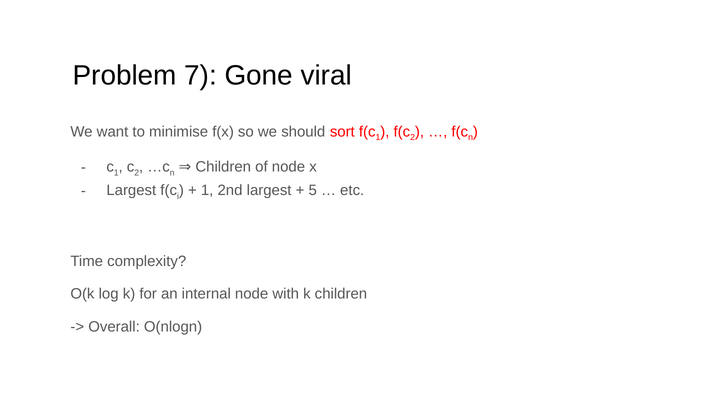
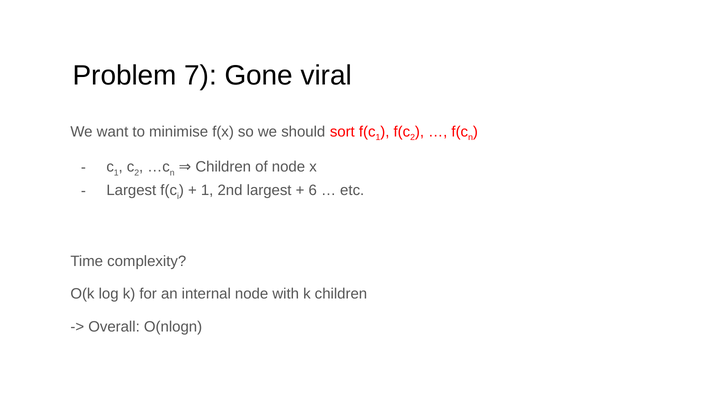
5: 5 -> 6 (313, 191)
